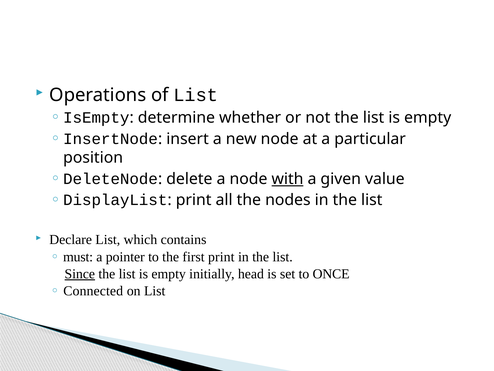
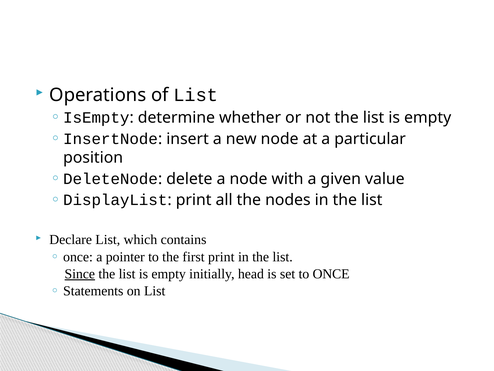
with underline: present -> none (287, 179)
must: must -> once (78, 256)
Connected: Connected -> Statements (93, 291)
